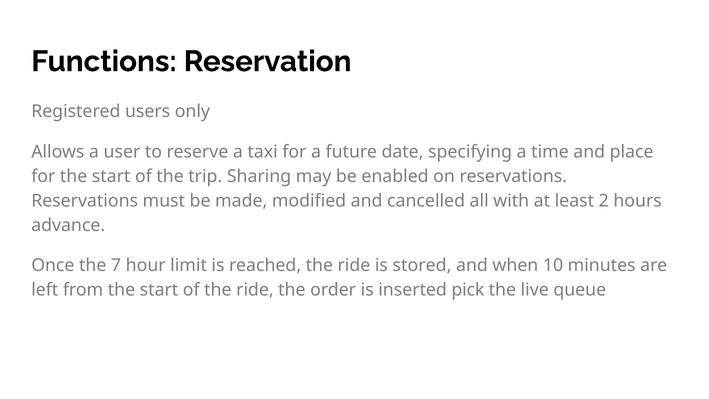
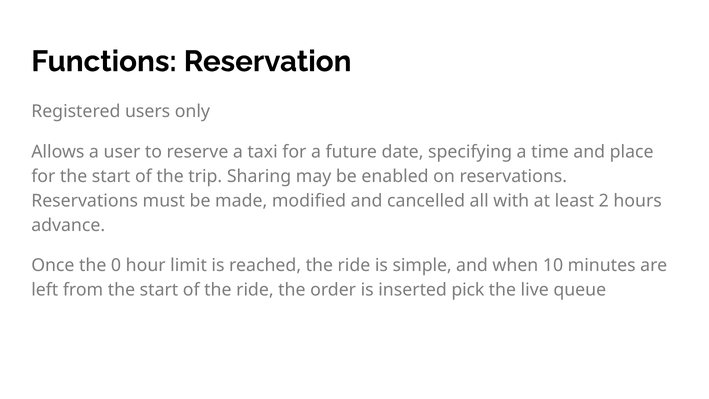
7: 7 -> 0 (116, 265)
stored: stored -> simple (422, 265)
